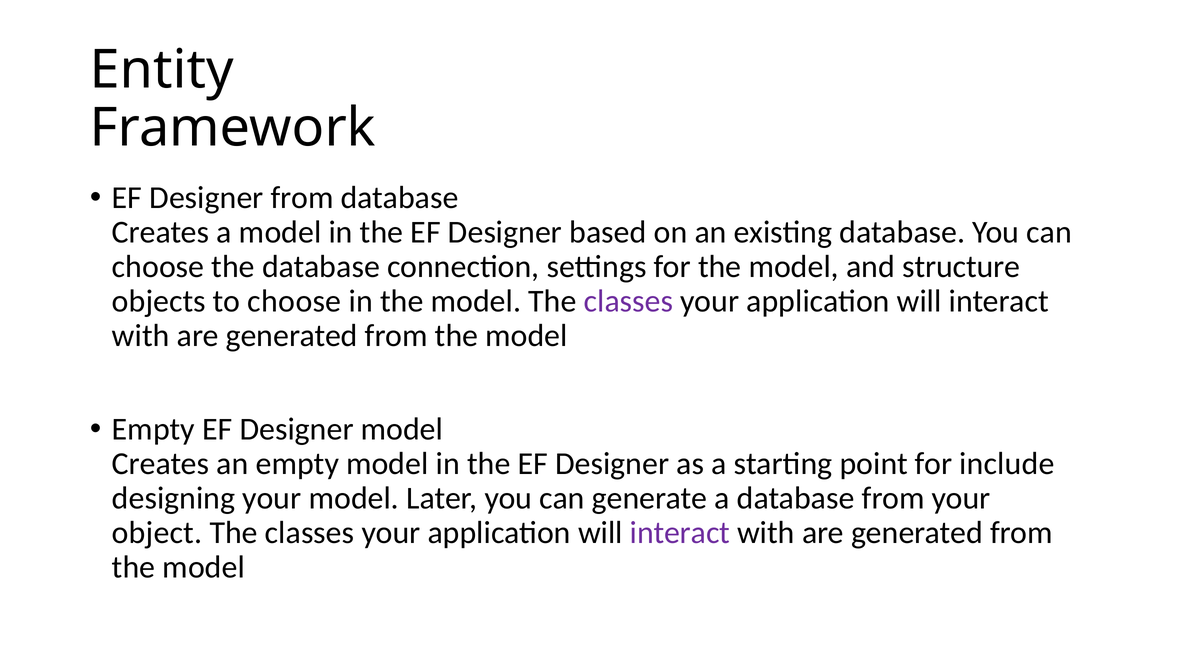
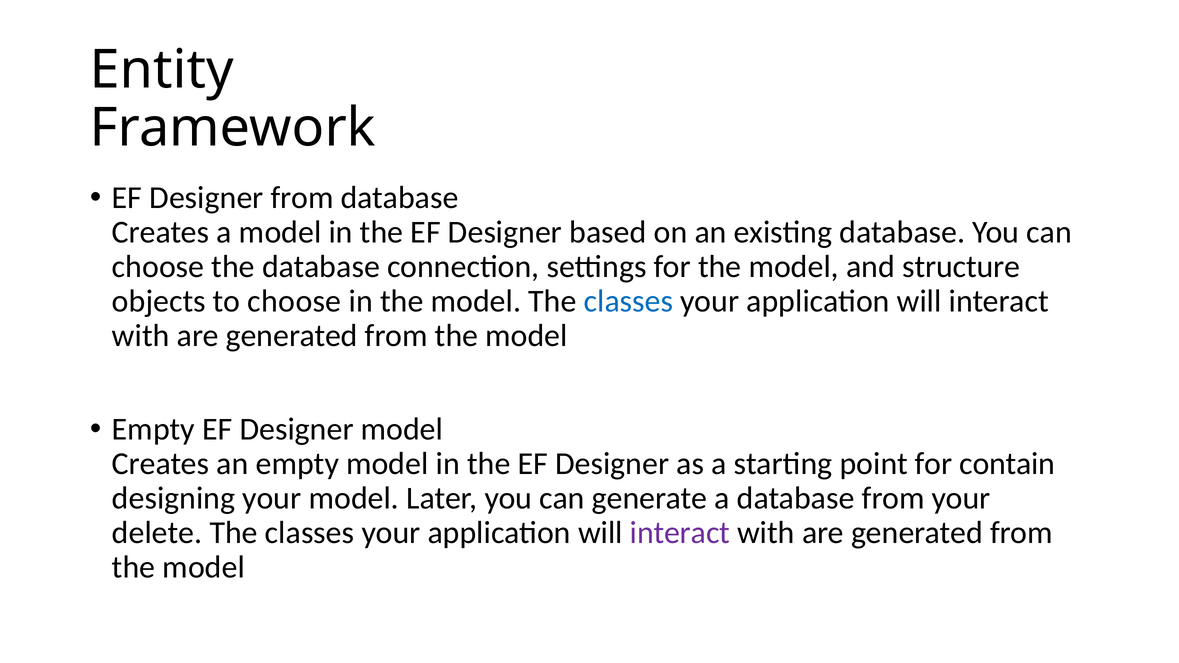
classes colour: purple -> blue (628, 301)
include: include -> contain (1007, 464)
object: object -> delete (157, 533)
